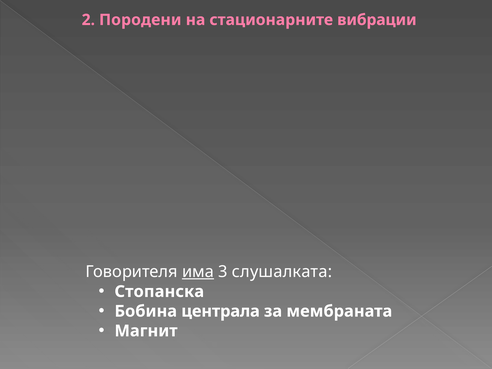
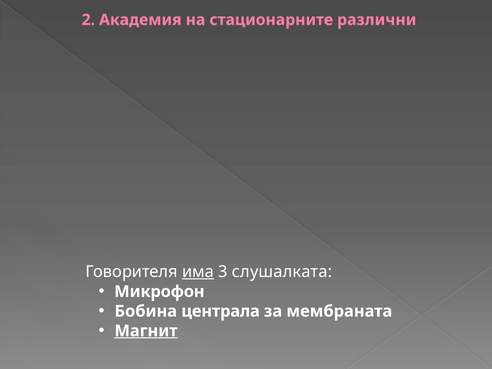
Породени: Породени -> Академия (140, 20)
вибрации: вибрации -> различни (377, 20)
Стопанска: Стопанска -> Микрофон (159, 292)
Магнит underline: none -> present (146, 331)
